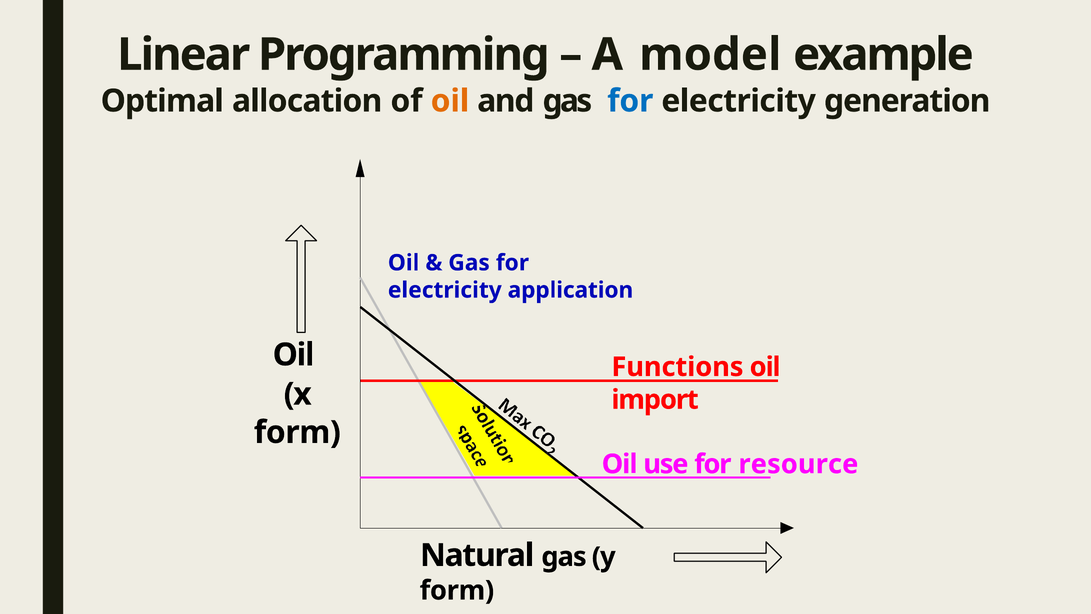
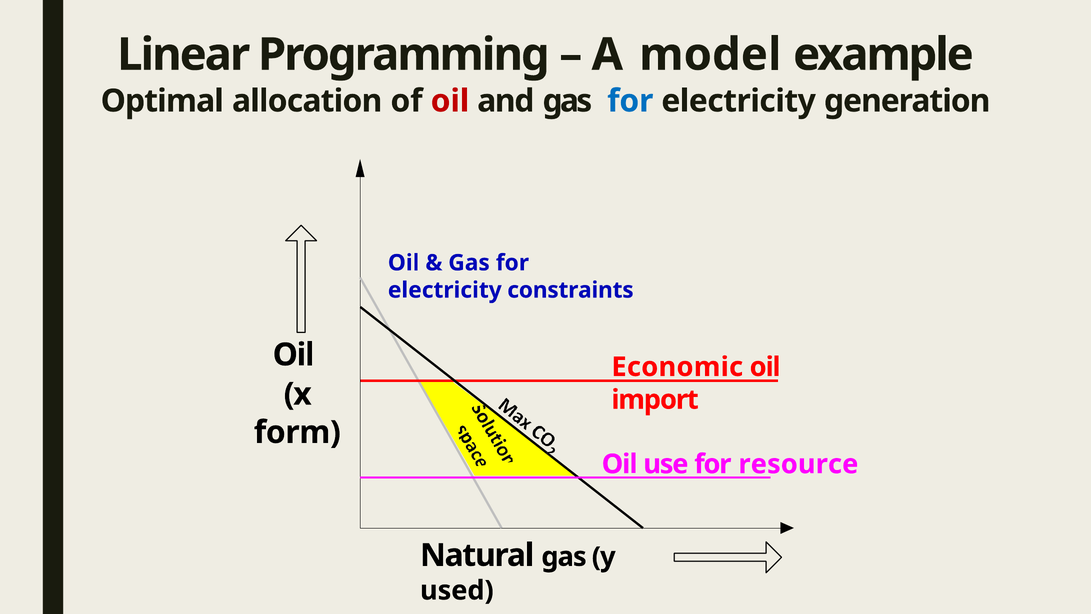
oil colour: orange -> red (450, 101)
application: application -> constraints (570, 290)
Functions: Functions -> Economic (677, 367)
form: form -> used (457, 590)
